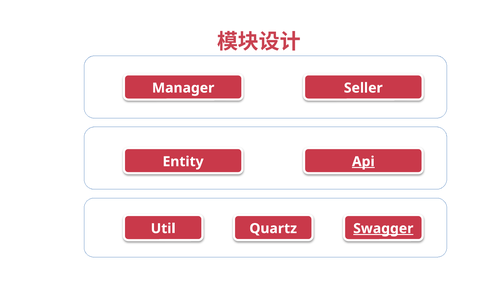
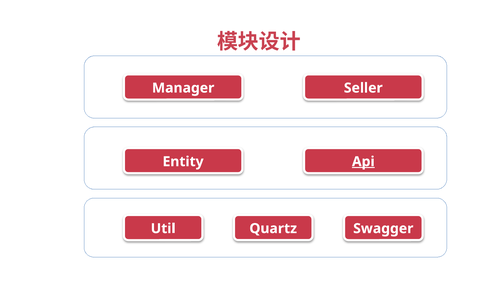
Swagger underline: present -> none (383, 229)
